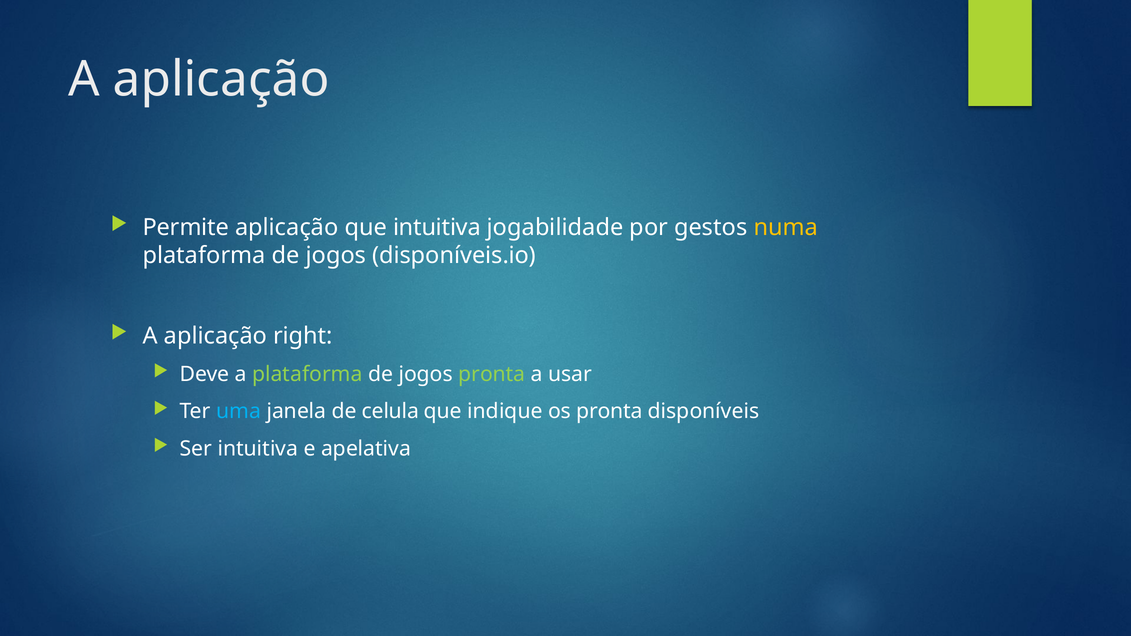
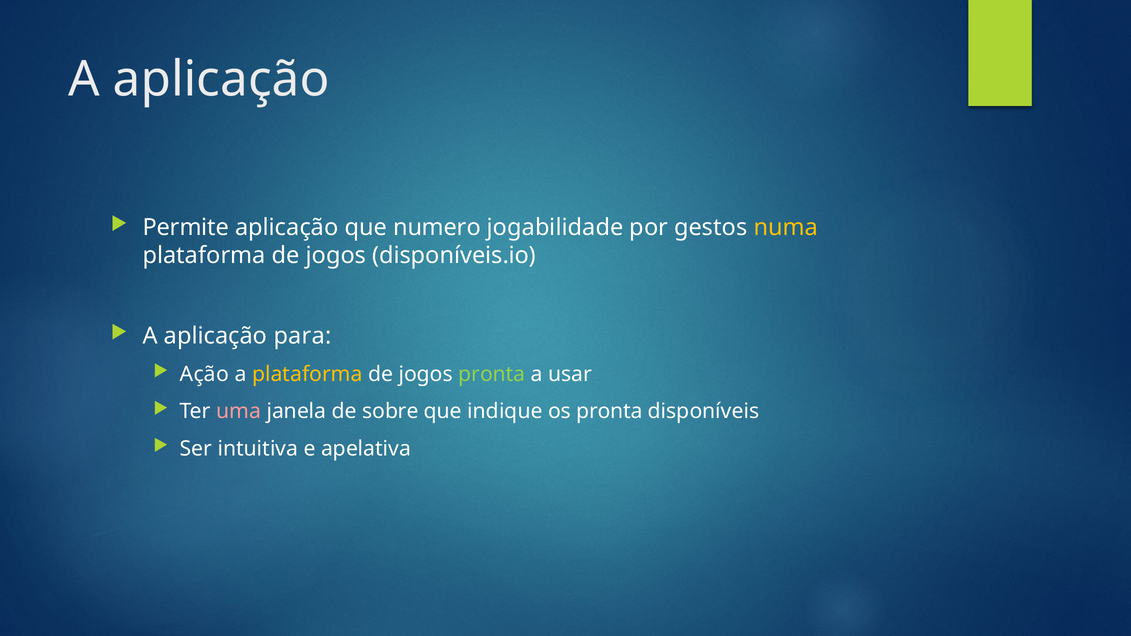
que intuitiva: intuitiva -> numero (437, 227)
right: right -> para (303, 336)
Deve: Deve -> Ação (204, 374)
plataforma colour: light green -> yellow (307, 374)
uma colour: light blue -> pink (239, 412)
celula: celula -> sobre (390, 412)
